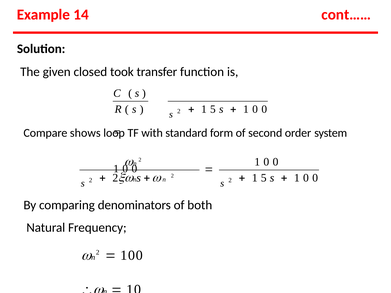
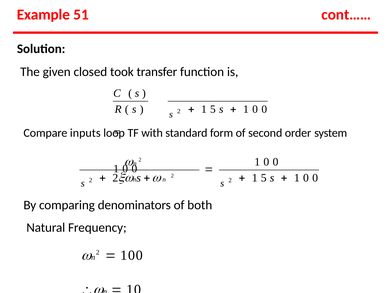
14: 14 -> 51 (81, 15)
shows: shows -> inputs (85, 133)
